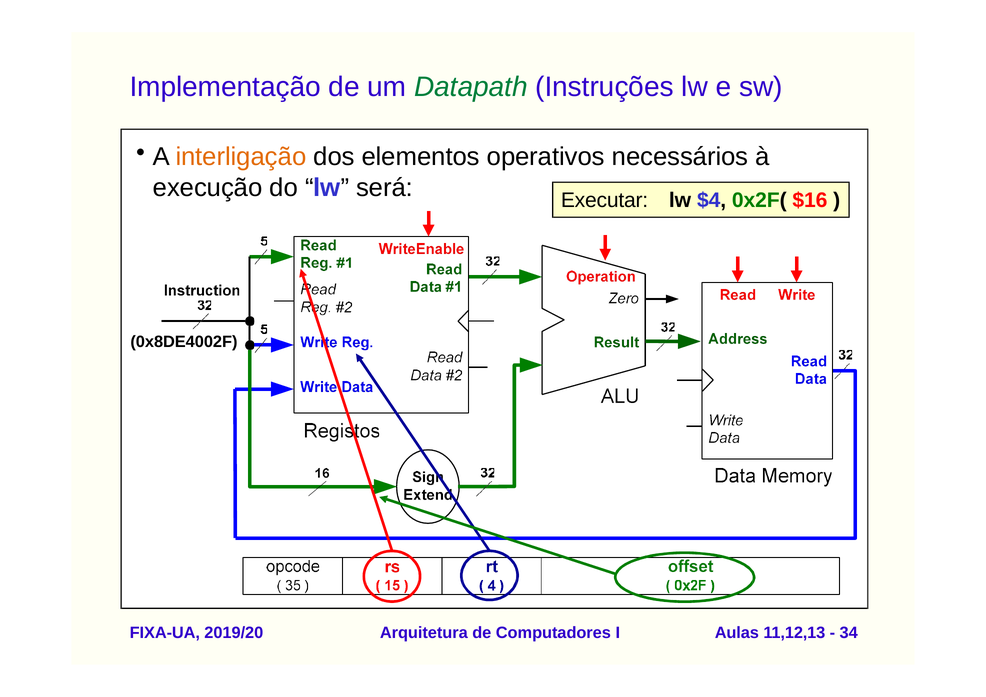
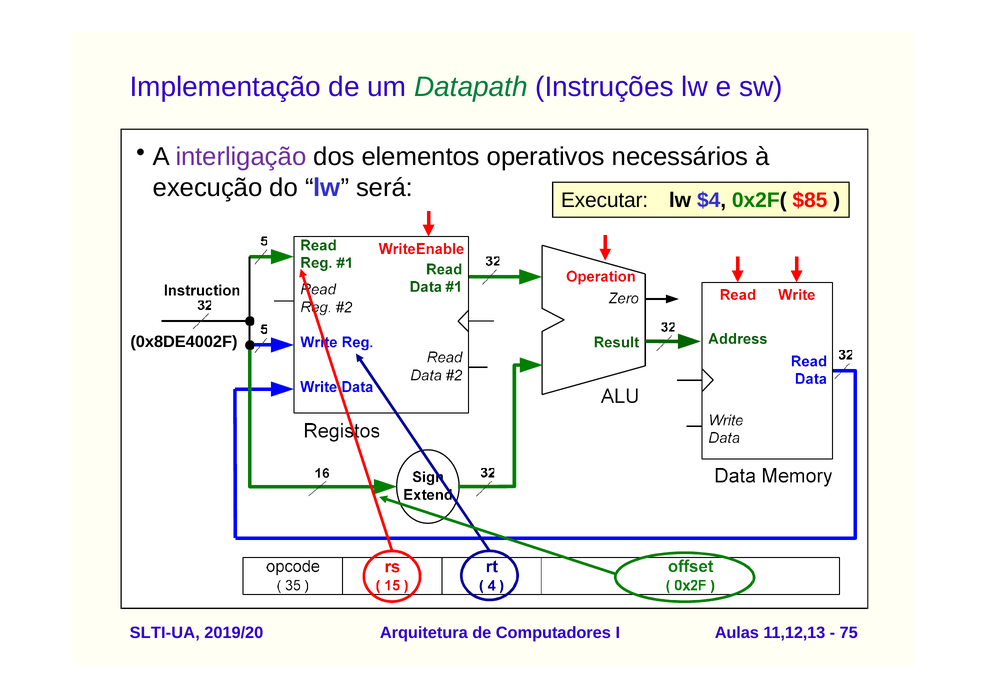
interligação colour: orange -> purple (241, 157)
$16: $16 -> $85 (810, 200)
FIXA-UA: FIXA-UA -> SLTI-UA (165, 632)
34: 34 -> 75 (849, 632)
